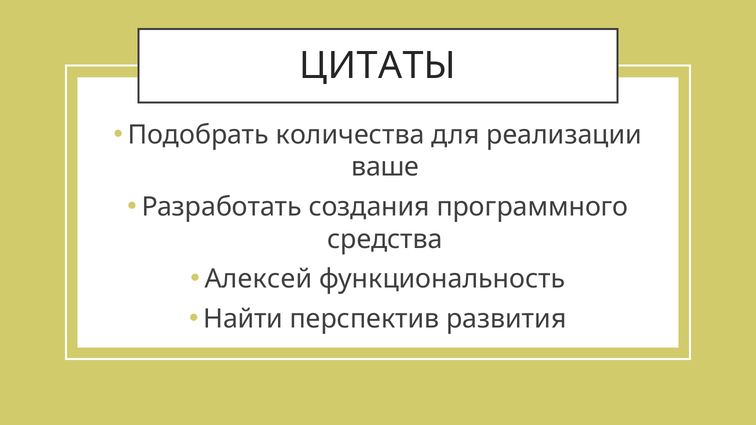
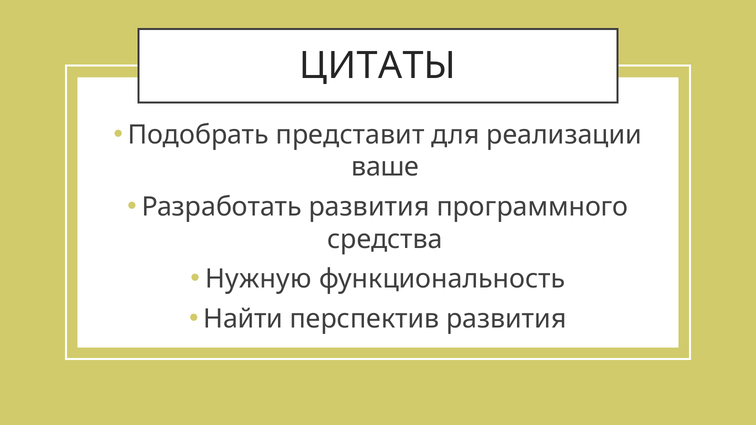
количества: количества -> представит (350, 135)
Разработать создания: создания -> развития (369, 207)
Алексей: Алексей -> Нужную (258, 279)
